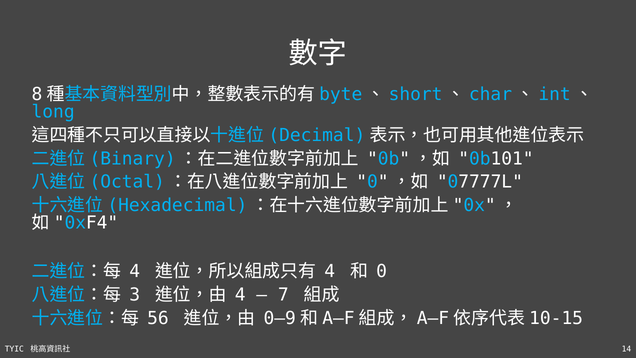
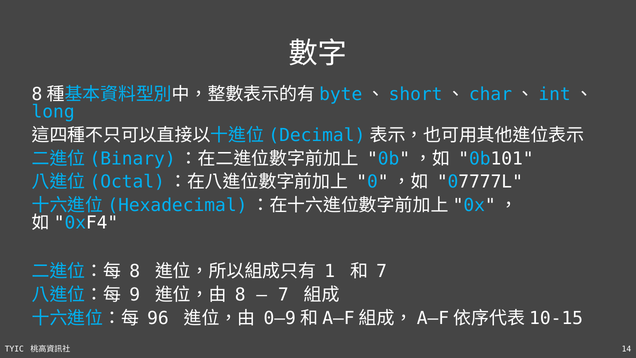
4: 4 -> 8 (135, 271)
4: 4 -> 1 (330, 271)
0: 0 -> 7 (382, 271)
3: 3 -> 9 (135, 295)
4: 4 -> 8 (240, 295)
56: 56 -> 96 (158, 318)
